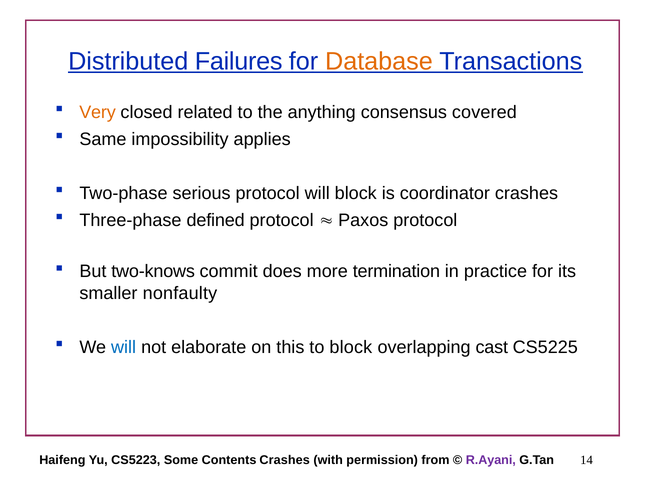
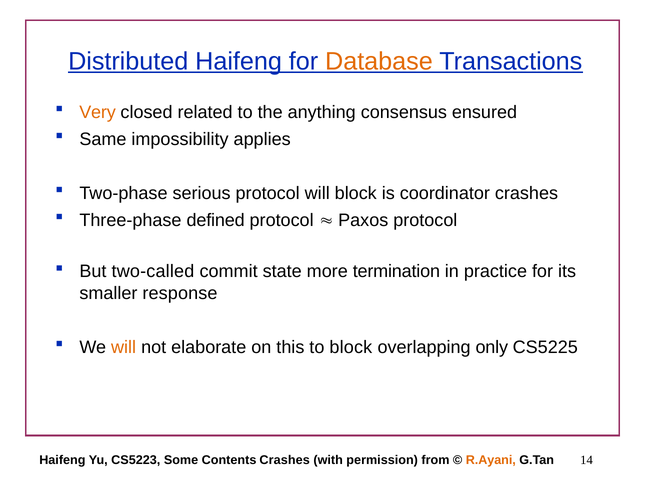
Distributed Failures: Failures -> Haifeng (239, 61)
covered: covered -> ensured (485, 112)
two-knows: two-knows -> two-called (153, 271)
does: does -> state (282, 271)
nonfaulty: nonfaulty -> response (180, 293)
will colour: blue -> orange (124, 347)
cast: cast -> only (492, 347)
R.Ayani colour: purple -> orange (491, 460)
